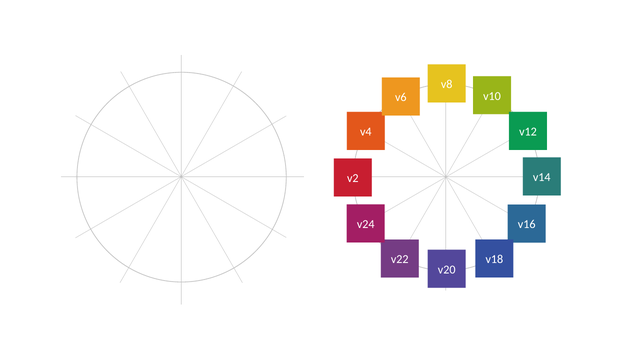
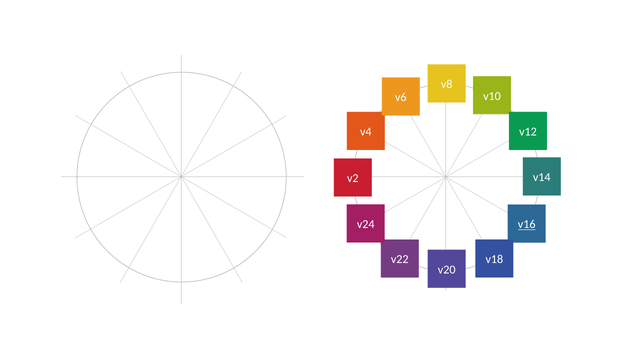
v16 underline: none -> present (527, 224)
